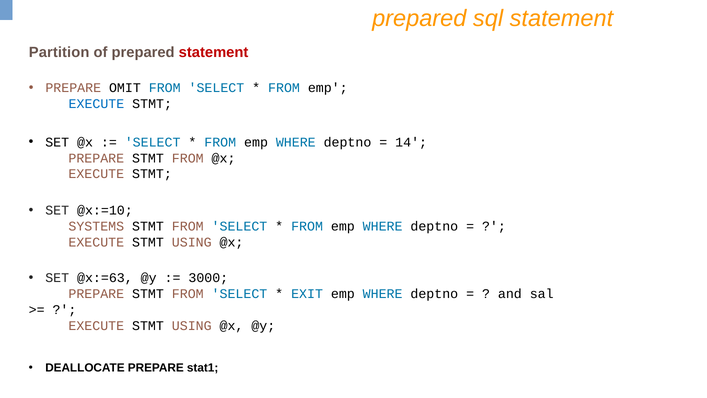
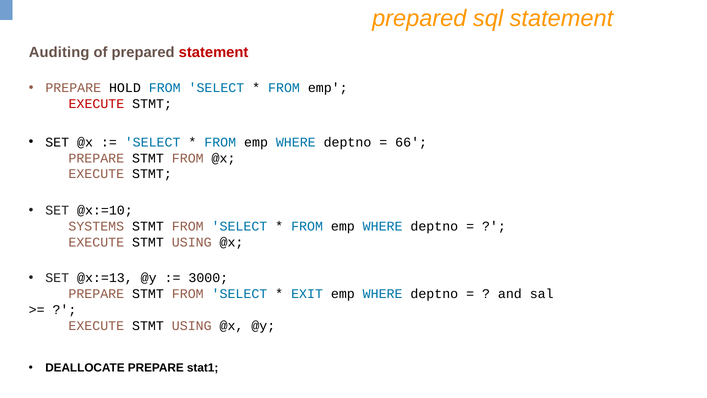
Partition: Partition -> Auditing (59, 53)
OMIT: OMIT -> HOLD (125, 88)
EXECUTE colour: blue -> red (96, 104)
14: 14 -> 66 (411, 142)
@x:=63: @x:=63 -> @x:=13 (105, 278)
